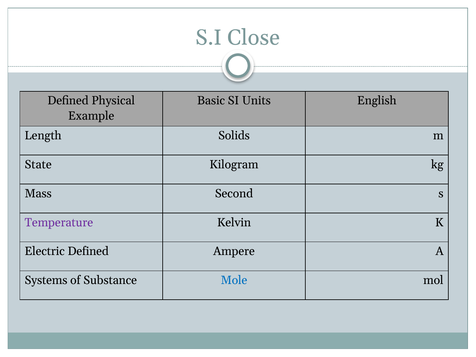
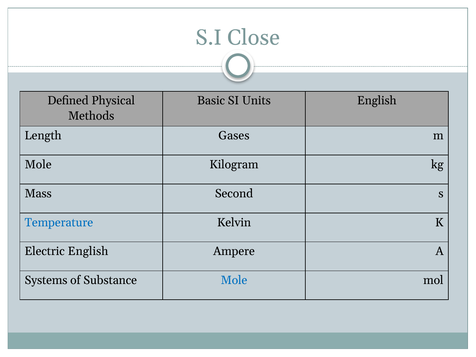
Example: Example -> Methods (91, 116)
Solids: Solids -> Gases (234, 136)
State: State -> Mole (38, 165)
Temperature colour: purple -> blue (59, 222)
Electric Defined: Defined -> English (88, 251)
